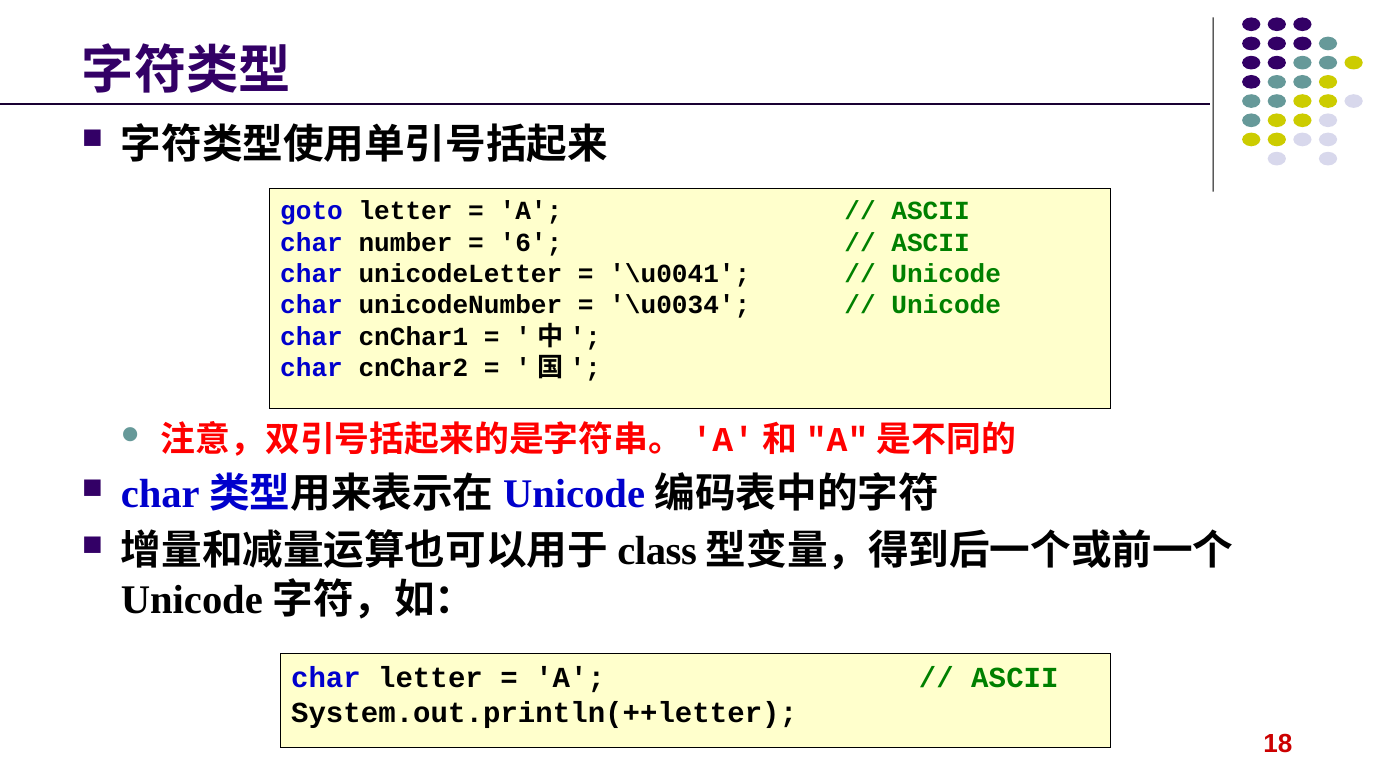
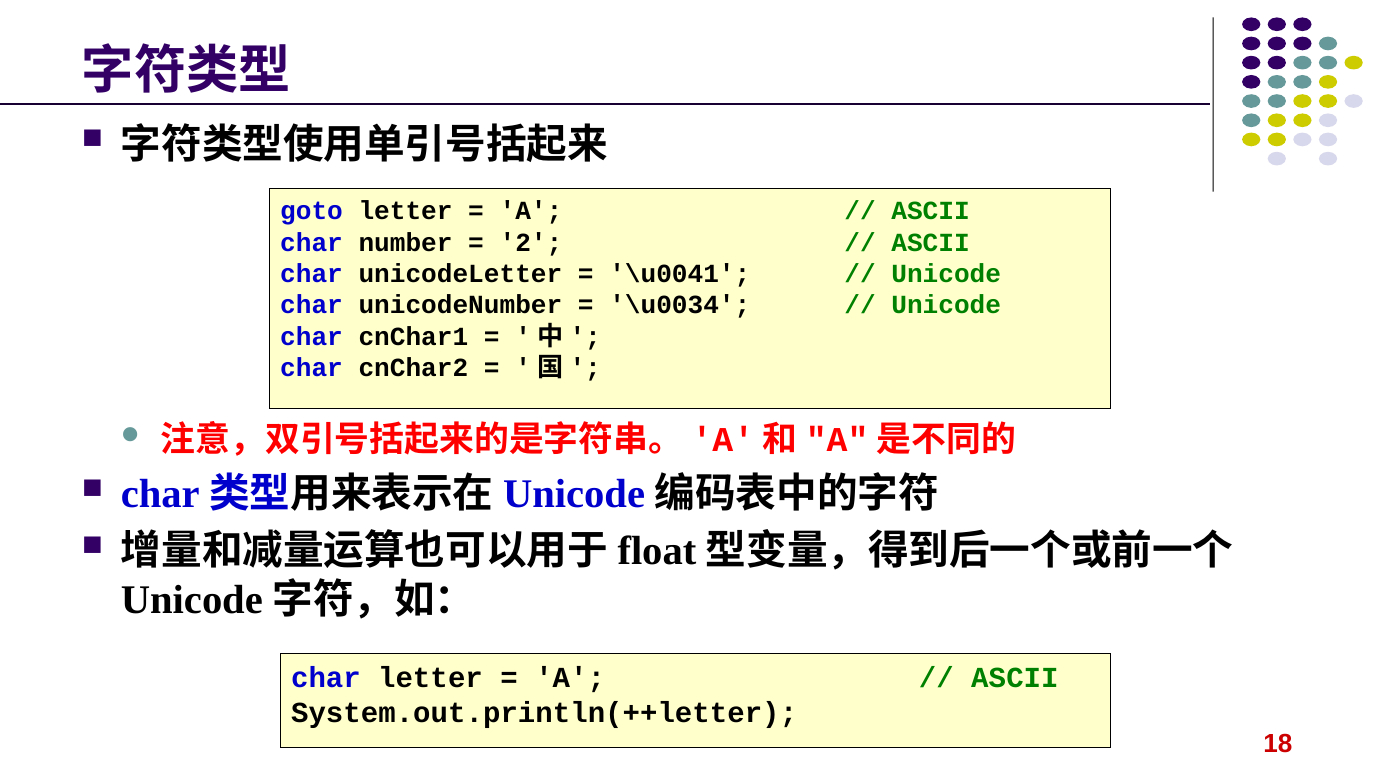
6: 6 -> 2 (531, 242)
class: class -> float (657, 551)
